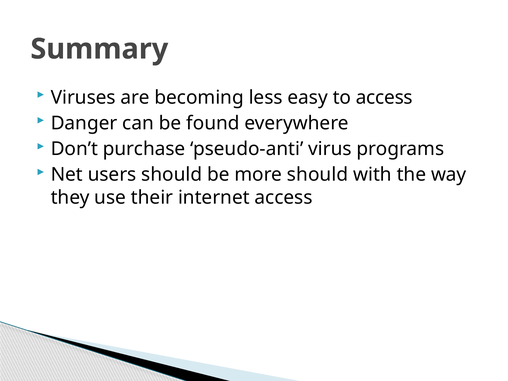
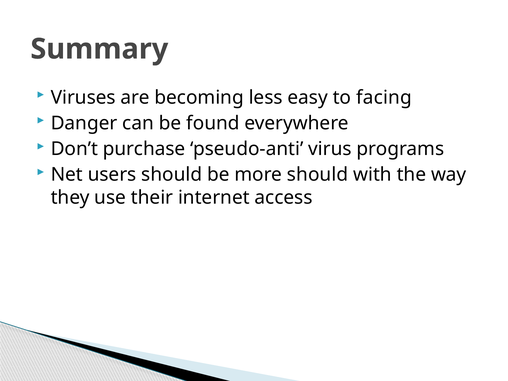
to access: access -> facing (384, 98)
